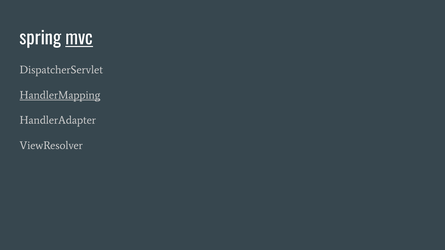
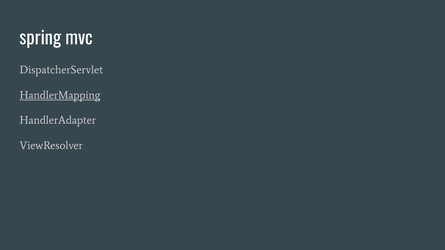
mvc underline: present -> none (79, 39)
